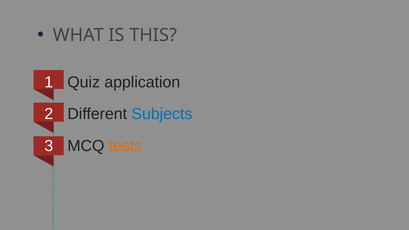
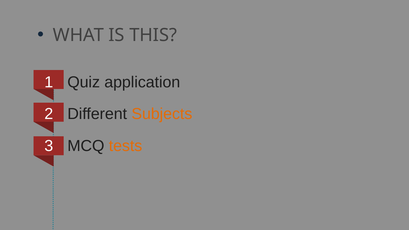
Subjects colour: blue -> orange (162, 114)
